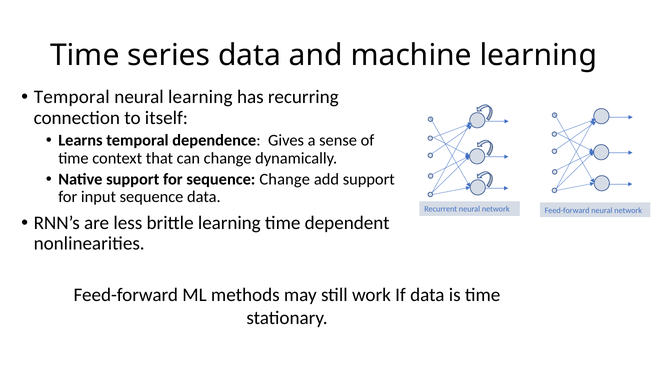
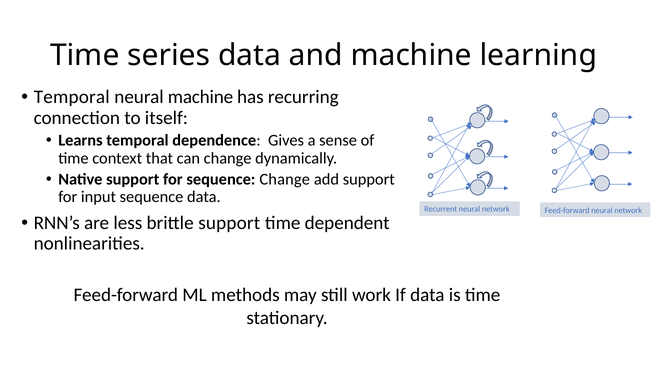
neural learning: learning -> machine (200, 97)
brittle learning: learning -> support (229, 223)
